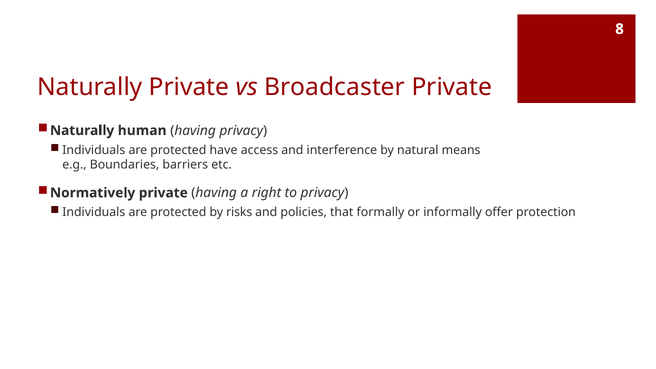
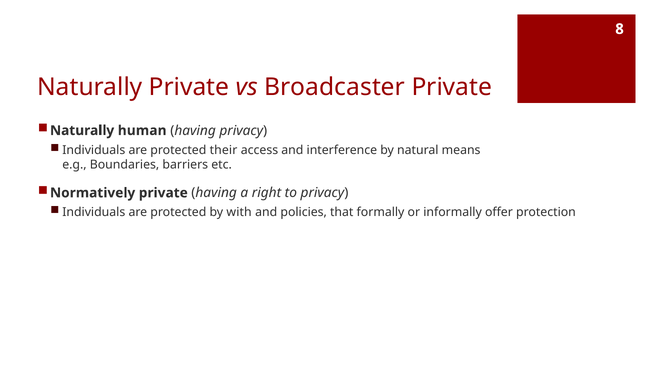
have: have -> their (223, 150)
risks: risks -> with (239, 212)
